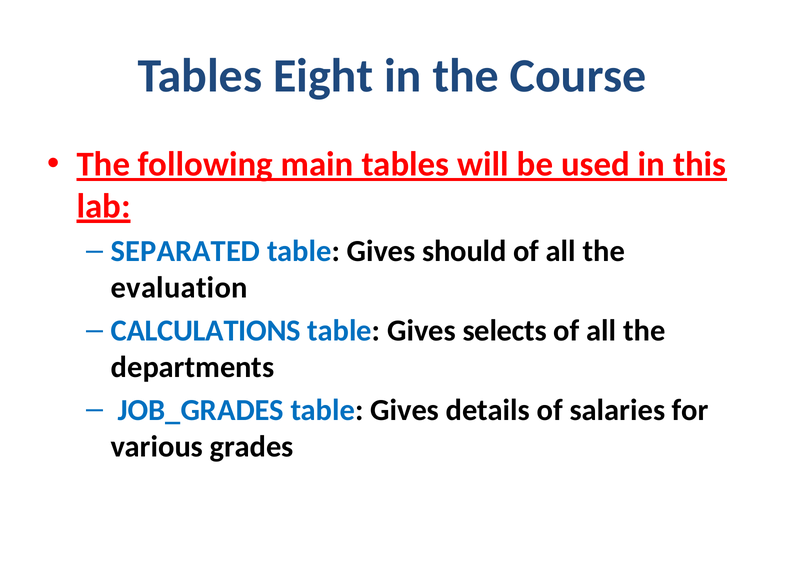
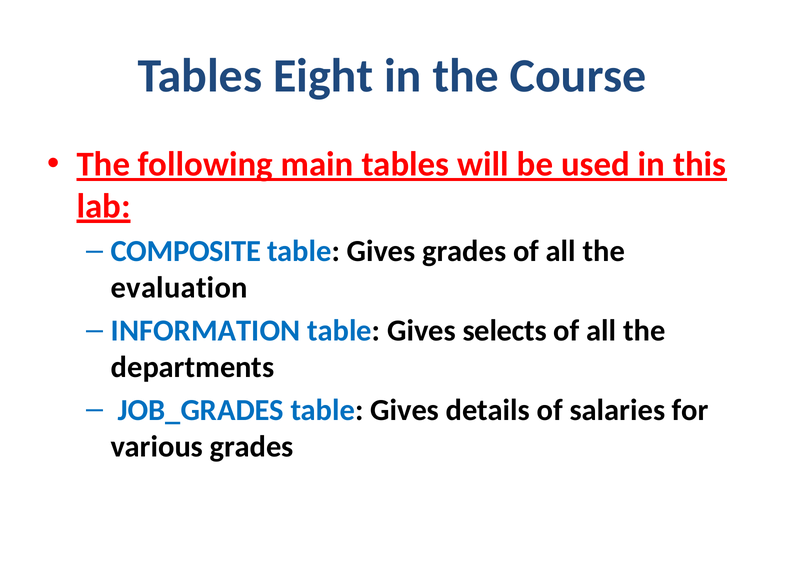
SEPARATED: SEPARATED -> COMPOSITE (186, 252)
Gives should: should -> grades (464, 252)
CALCULATIONS: CALCULATIONS -> INFORMATION (206, 331)
